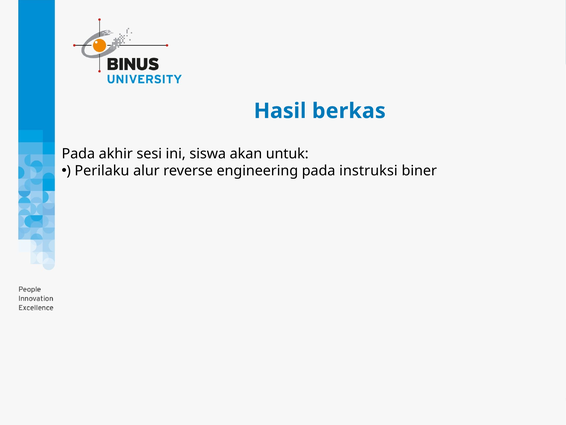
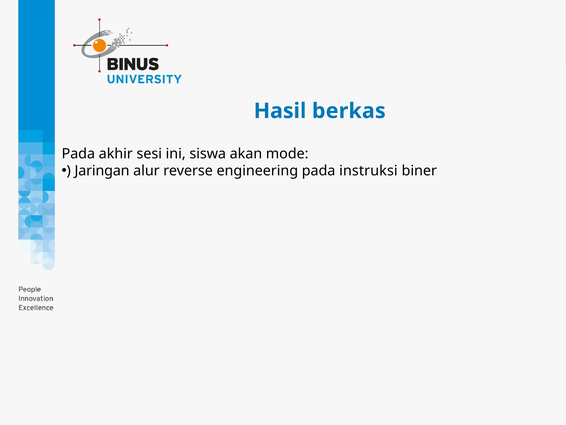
untuk: untuk -> mode (287, 154)
Perilaku: Perilaku -> Jaringan (102, 171)
